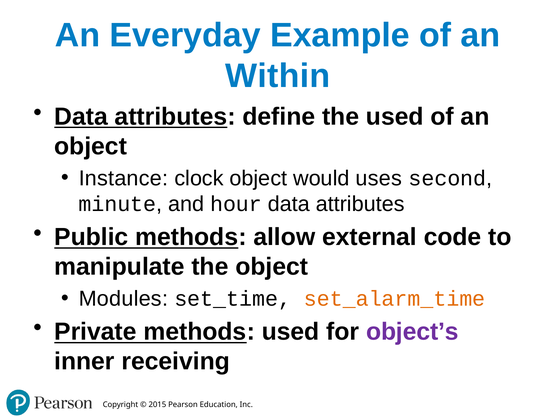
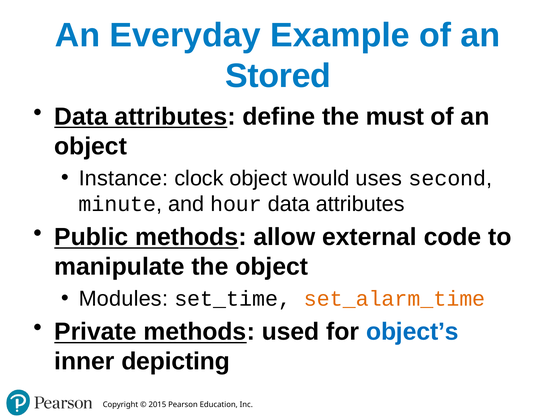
Within: Within -> Stored (278, 76)
the used: used -> must (395, 117)
object’s colour: purple -> blue (412, 332)
receiving: receiving -> depicting (176, 361)
